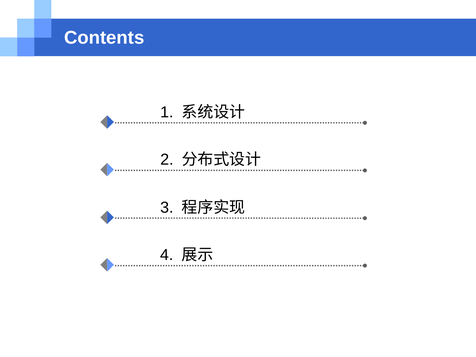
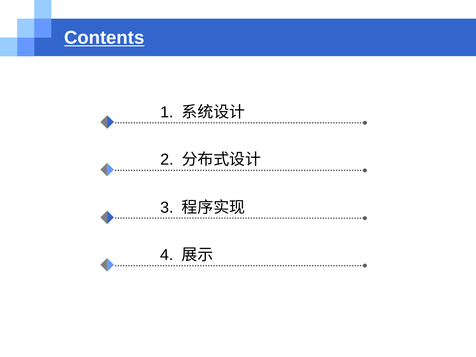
Contents underline: none -> present (104, 38)
